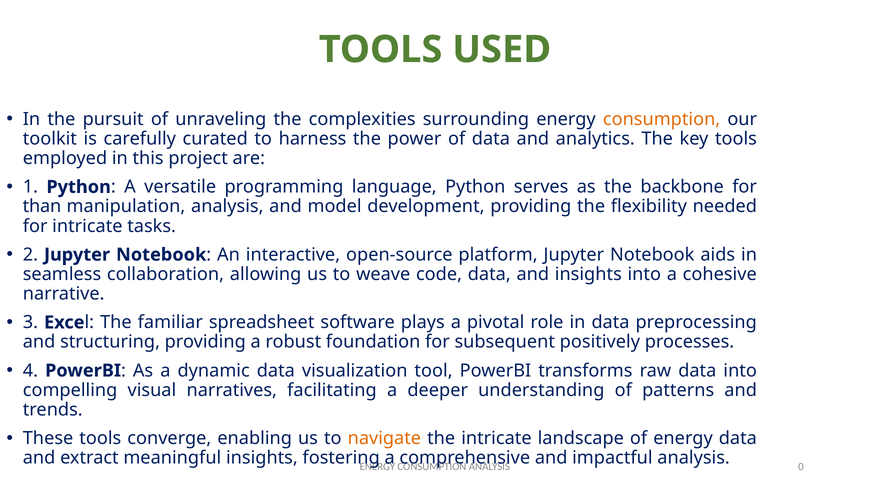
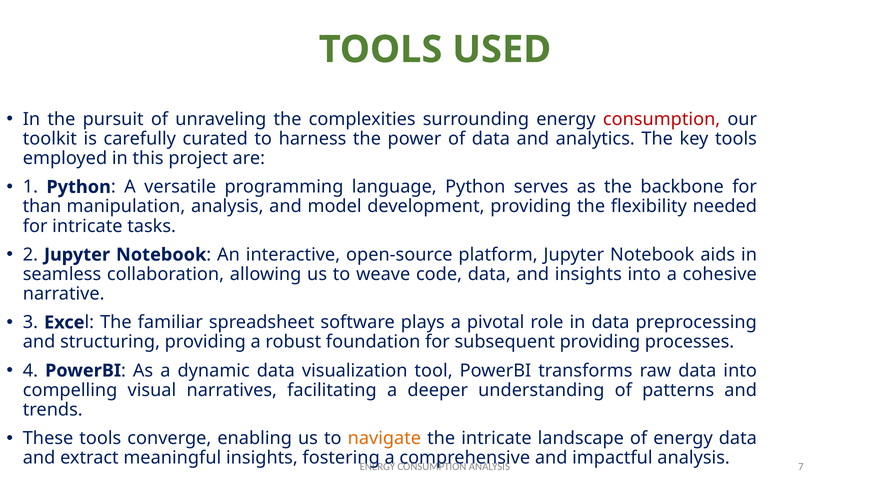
consumption colour: orange -> red (662, 119)
subsequent positively: positively -> providing (600, 342)
0: 0 -> 7 (801, 467)
